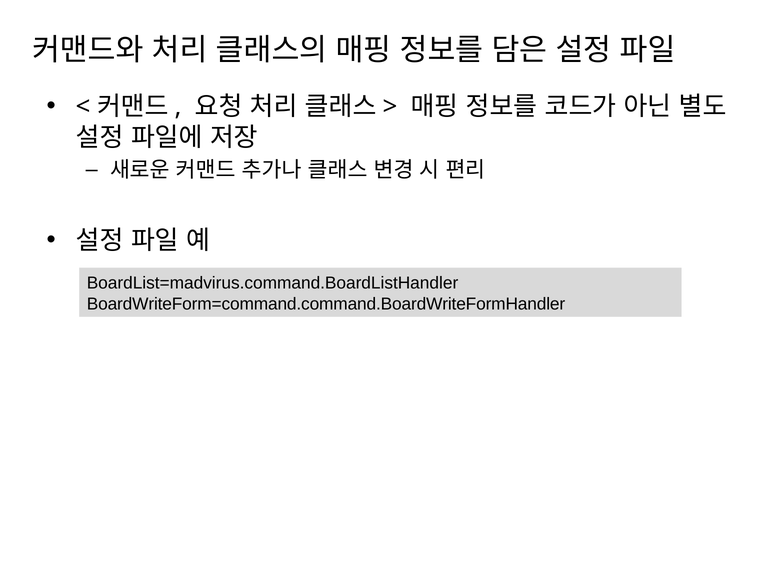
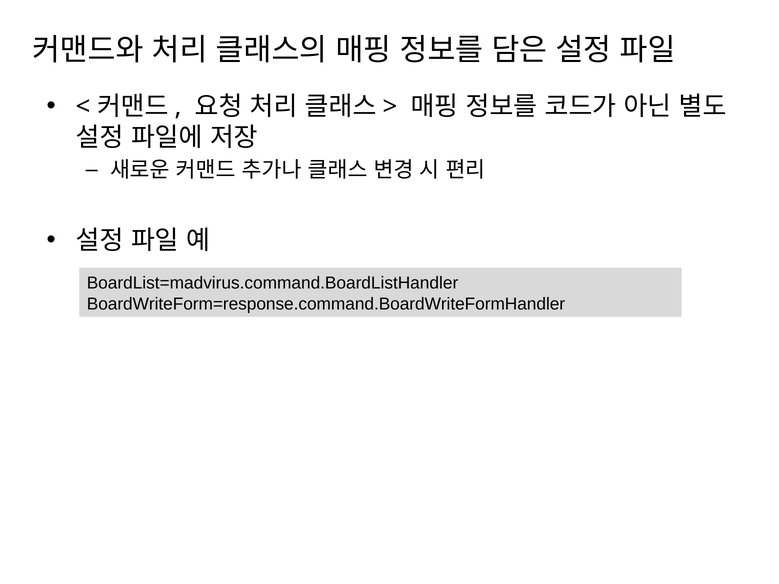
BoardWriteForm=command.command.BoardWriteFormHandler: BoardWriteForm=command.command.BoardWriteFormHandler -> BoardWriteForm=response.command.BoardWriteFormHandler (326, 304)
